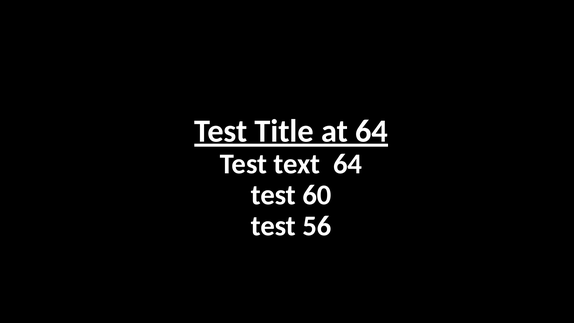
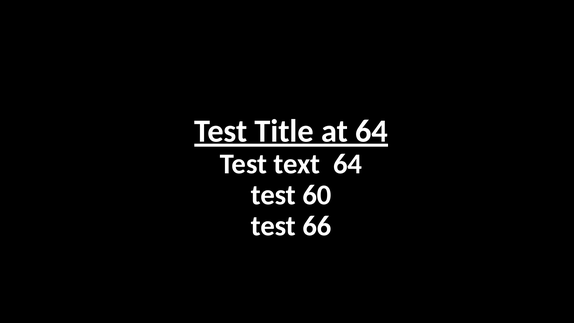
56: 56 -> 66 (317, 226)
